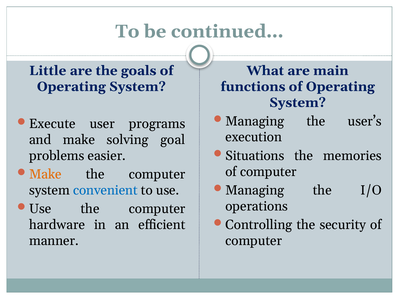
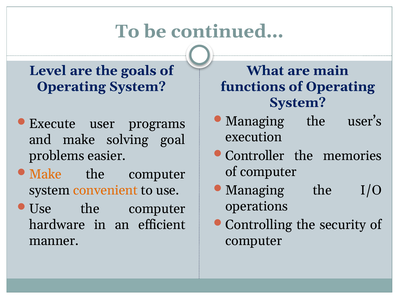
Little: Little -> Level (48, 71)
Situations: Situations -> Controller (255, 156)
convenient colour: blue -> orange (105, 190)
